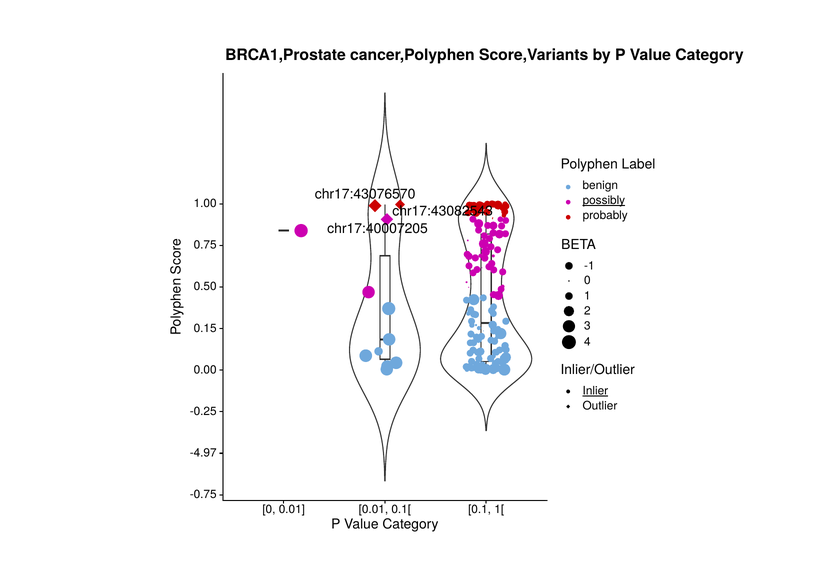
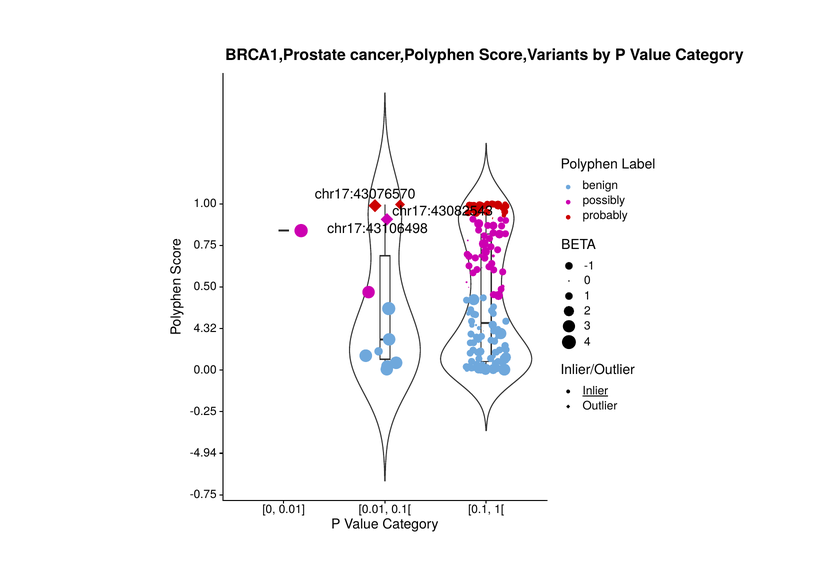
possibly underline: present -> none (604, 201)
chr17:40007205: chr17:40007205 -> chr17:43106498 (378, 229)
0.15: 0.15 -> 4.32 (205, 328)
-4.97: -4.97 -> -4.94 (203, 453)
